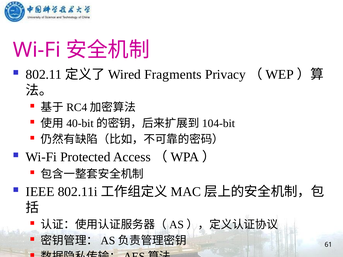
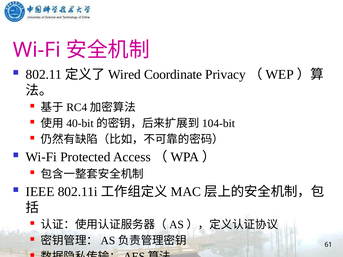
Fragments: Fragments -> Coordinate (173, 74)
